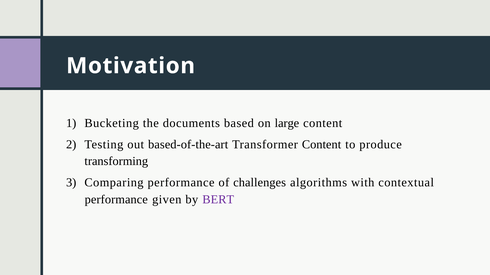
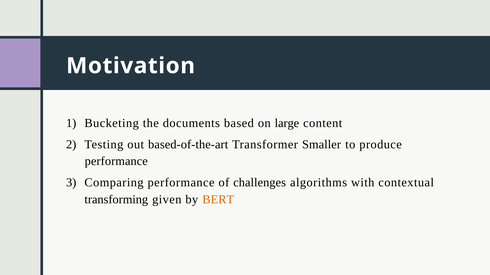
Transformer Content: Content -> Smaller (322, 145)
transforming: transforming -> performance (116, 162)
performance: performance -> transforming (116, 200)
BERT colour: purple -> orange (218, 200)
